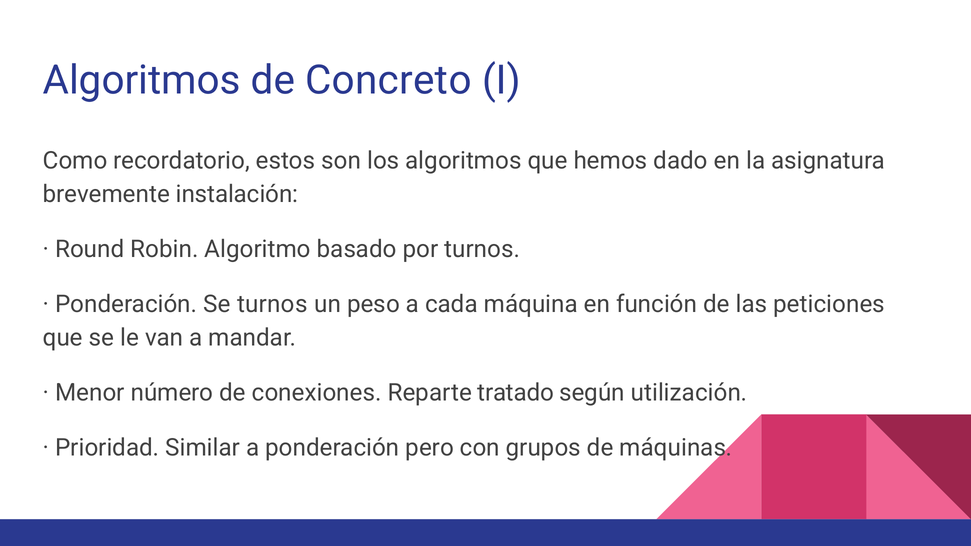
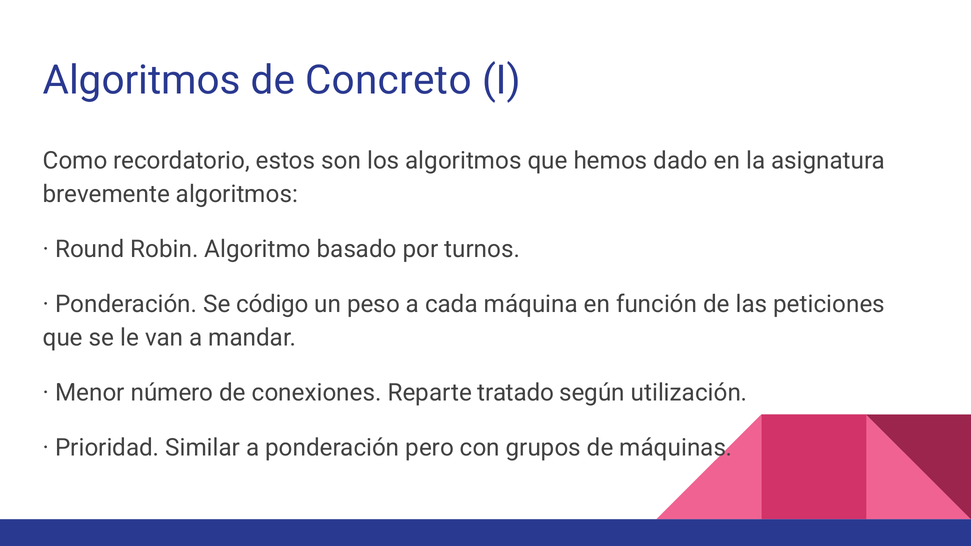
brevemente instalación: instalación -> algoritmos (237, 194)
Se turnos: turnos -> código (273, 305)
